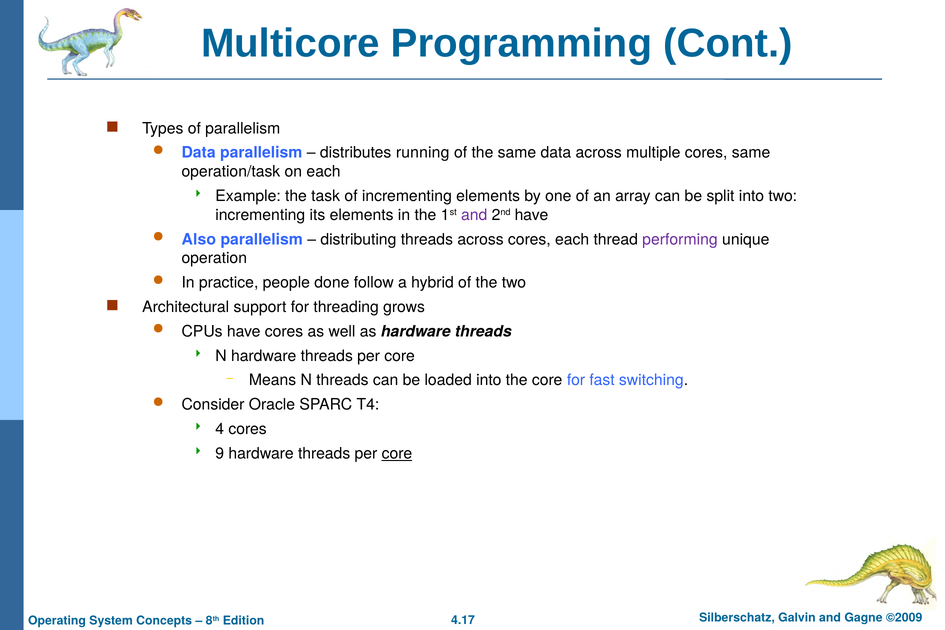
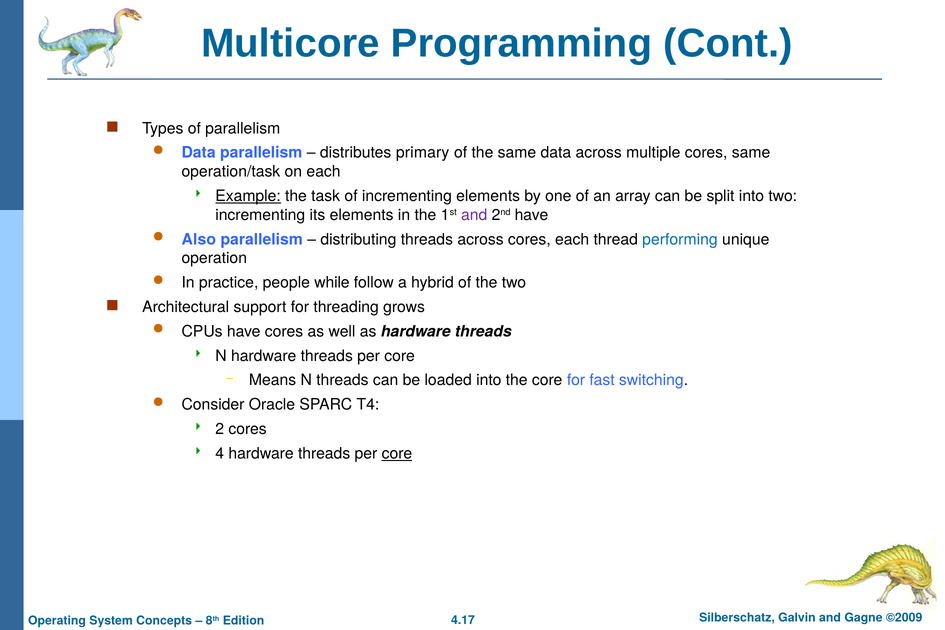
running: running -> primary (423, 153)
Example underline: none -> present (248, 196)
performing colour: purple -> blue (680, 239)
done: done -> while (332, 283)
4: 4 -> 2 (220, 429)
9: 9 -> 4 (220, 454)
